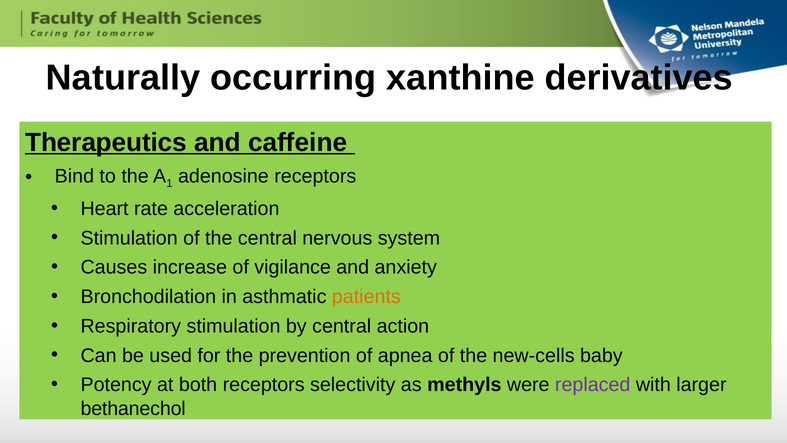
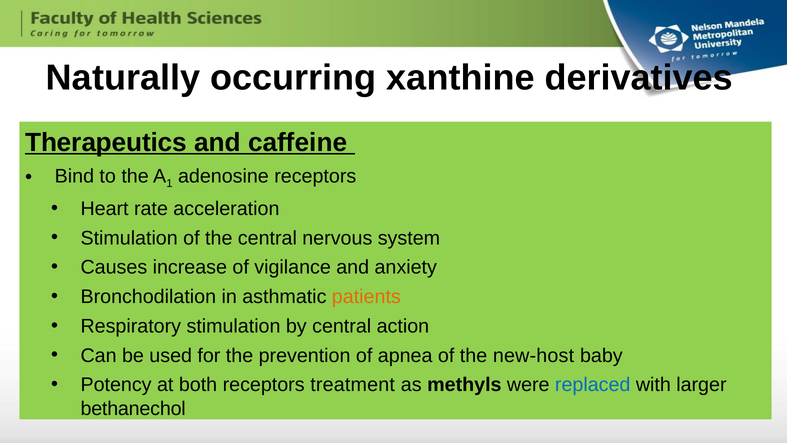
new-cells: new-cells -> new-host (533, 355)
selectivity: selectivity -> treatment (353, 385)
replaced colour: purple -> blue (593, 385)
